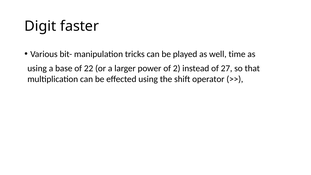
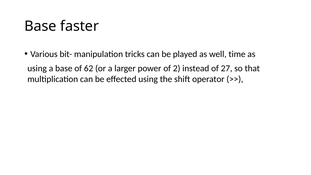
Digit: Digit -> Base (40, 26)
22: 22 -> 62 (89, 68)
